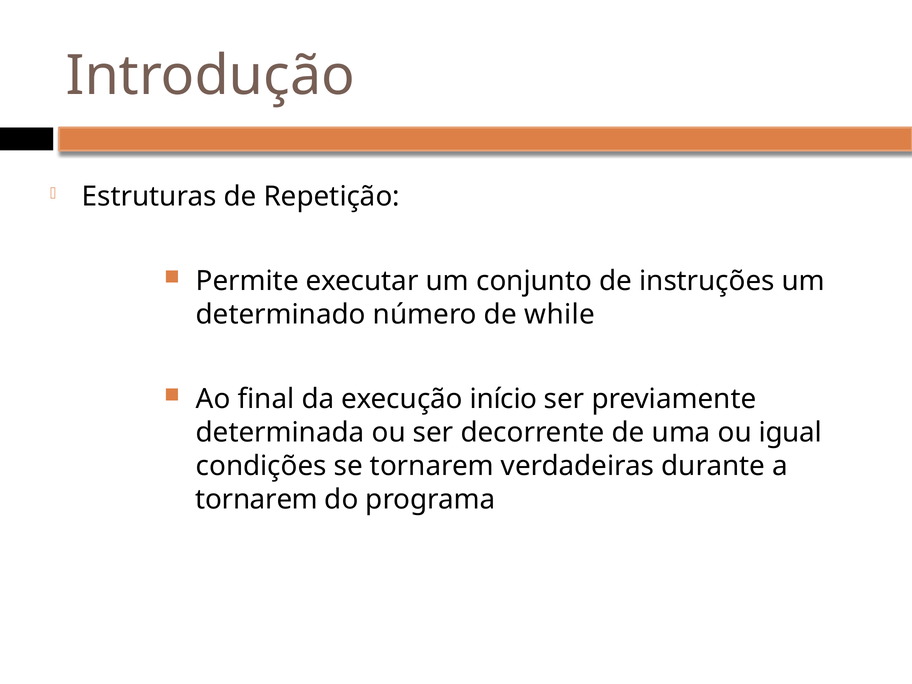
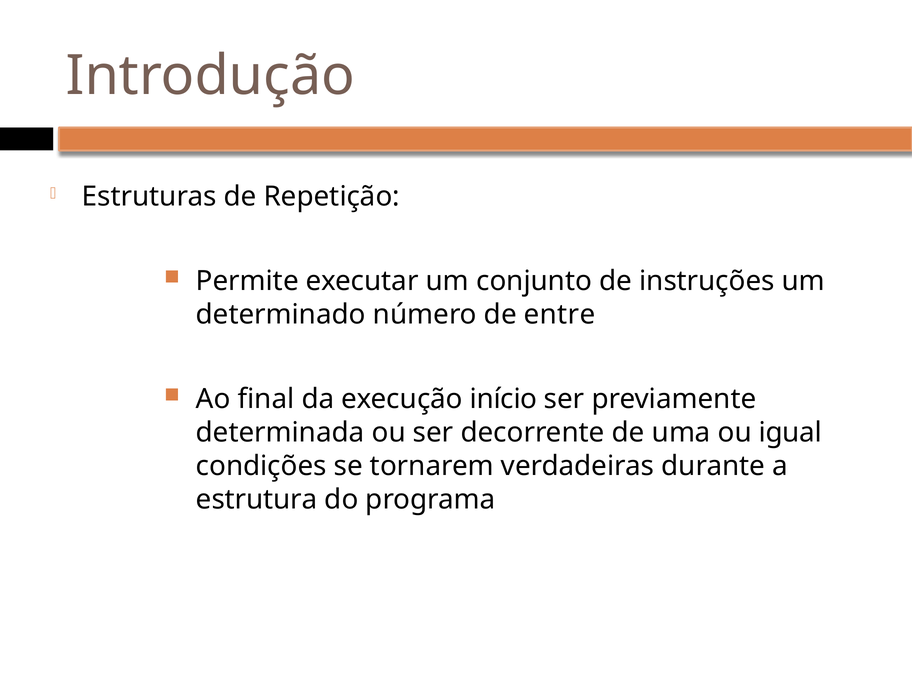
while: while -> entre (560, 315)
tornarem: tornarem -> estrutura (257, 500)
